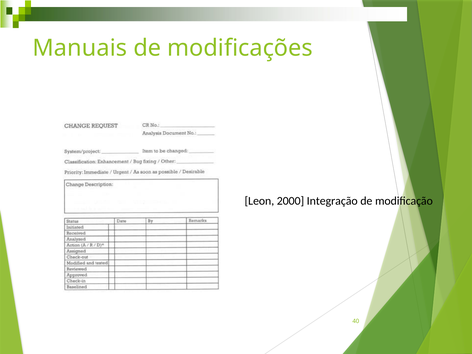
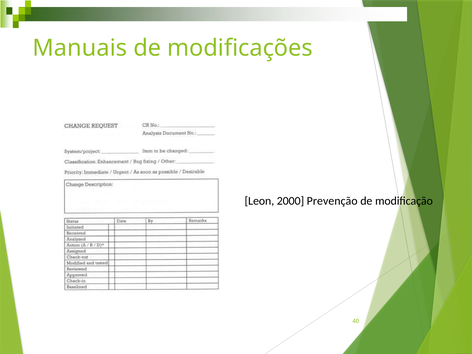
Integração: Integração -> Prevenção (332, 201)
